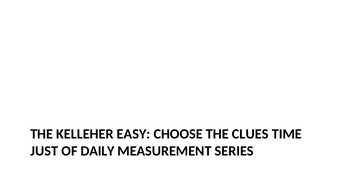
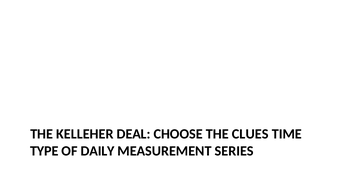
EASY: EASY -> DEAL (134, 134)
JUST: JUST -> TYPE (44, 151)
